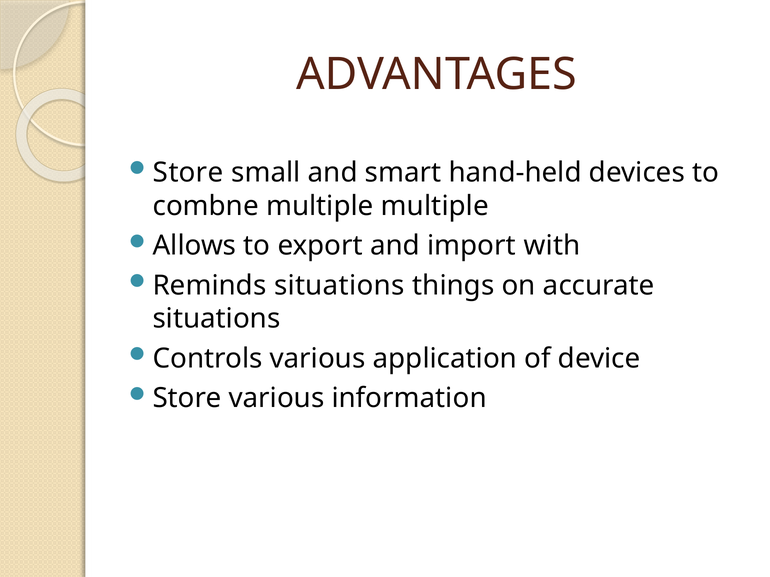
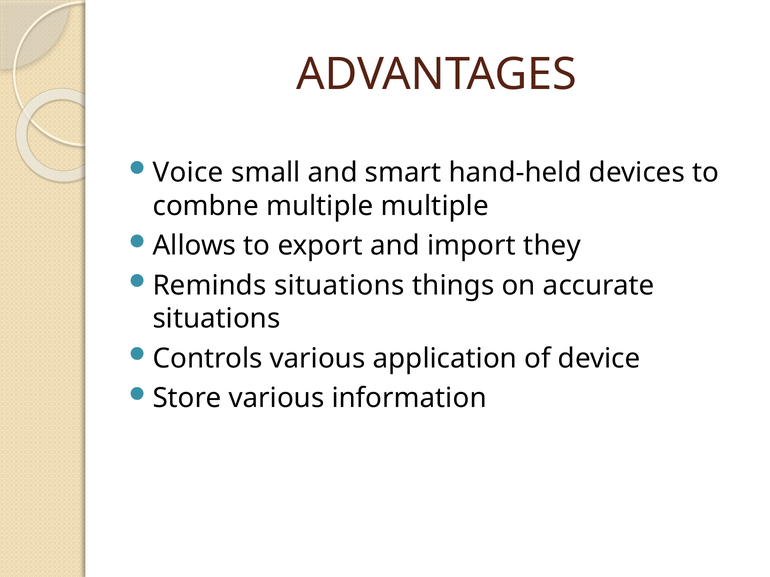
Store: Store -> Voice (188, 173)
with: with -> they (552, 246)
